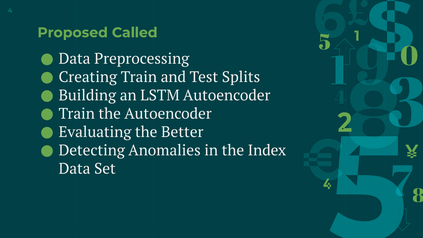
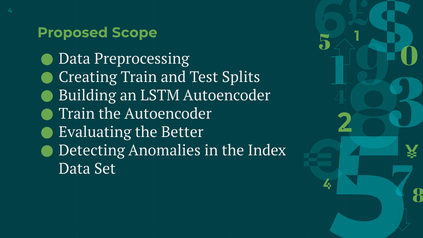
Called: Called -> Scope (135, 33)
